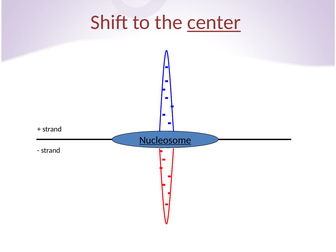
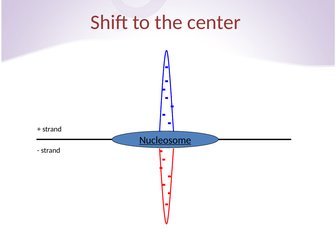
center underline: present -> none (214, 22)
